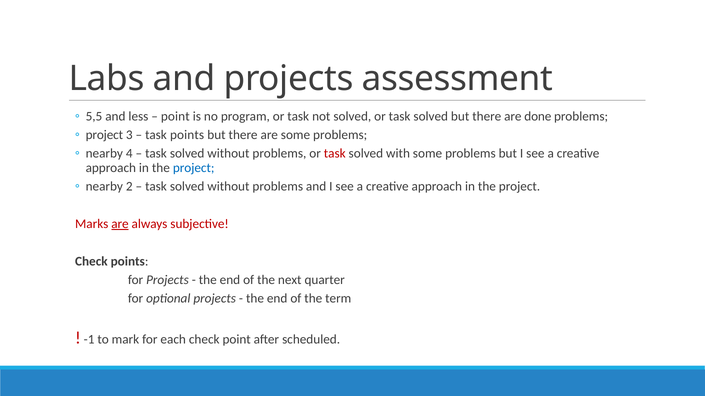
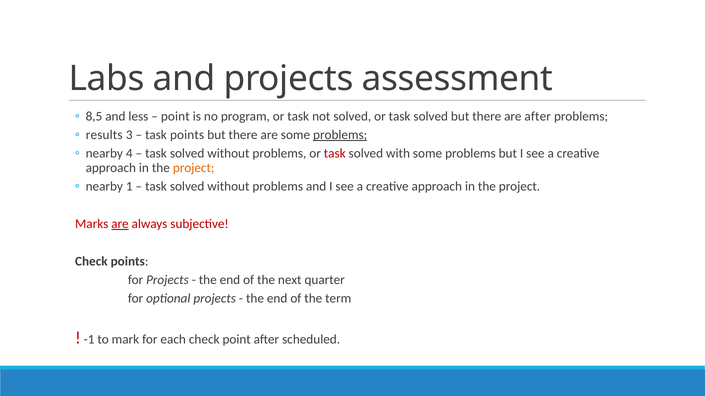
5,5: 5,5 -> 8,5 (94, 116)
are done: done -> after (538, 116)
project: project -> results (104, 135)
problems underline: none -> present (340, 135)
project colour: blue -> orange (194, 168)
2: 2 -> 1 (129, 187)
